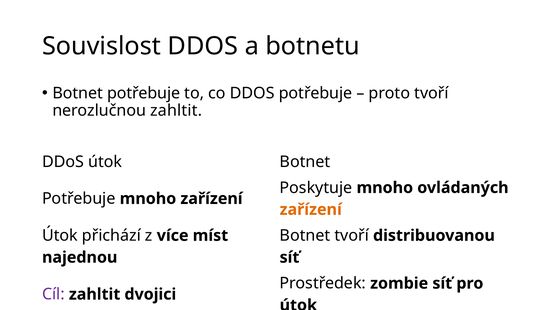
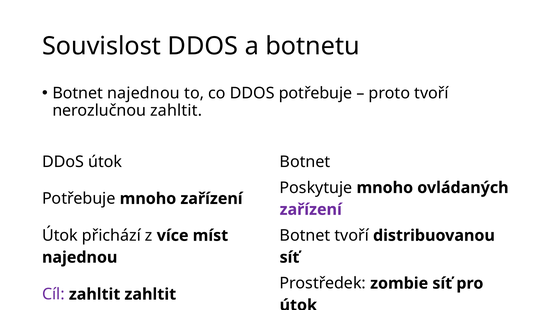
potřebuje: potřebuje -> najednou (144, 93)
zařízení colour: orange -> purple (311, 210)
zahltit dvojici: dvojici -> zahltit (150, 294)
